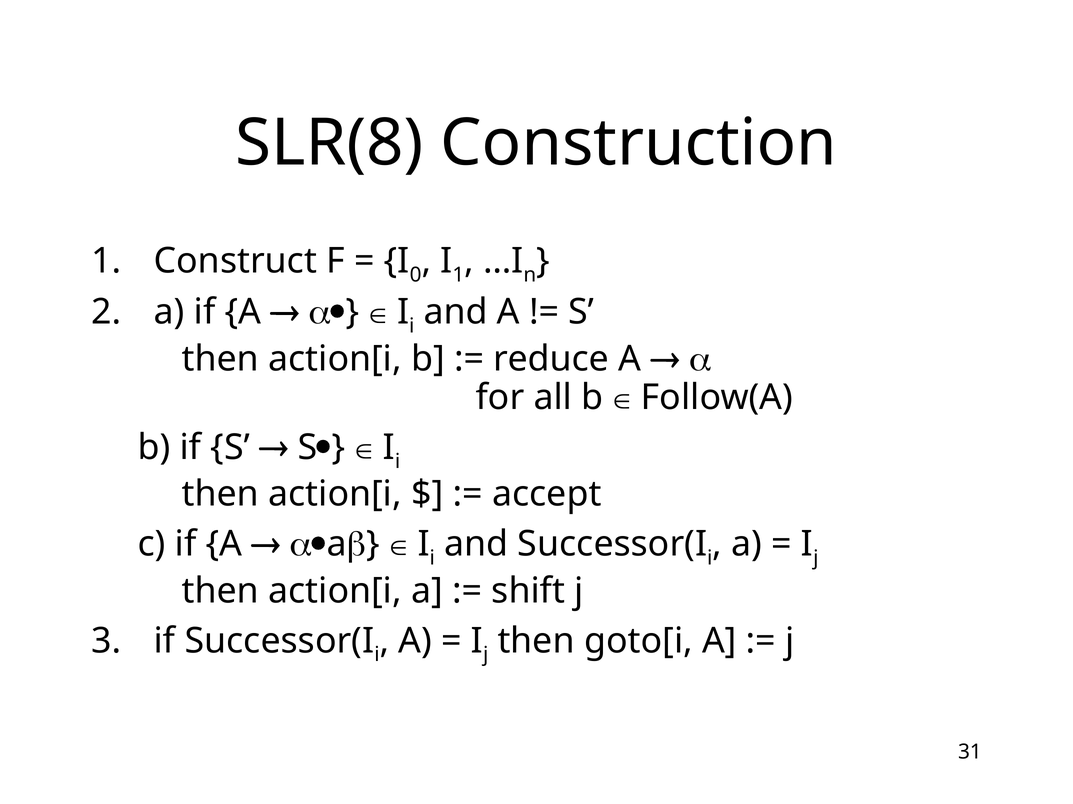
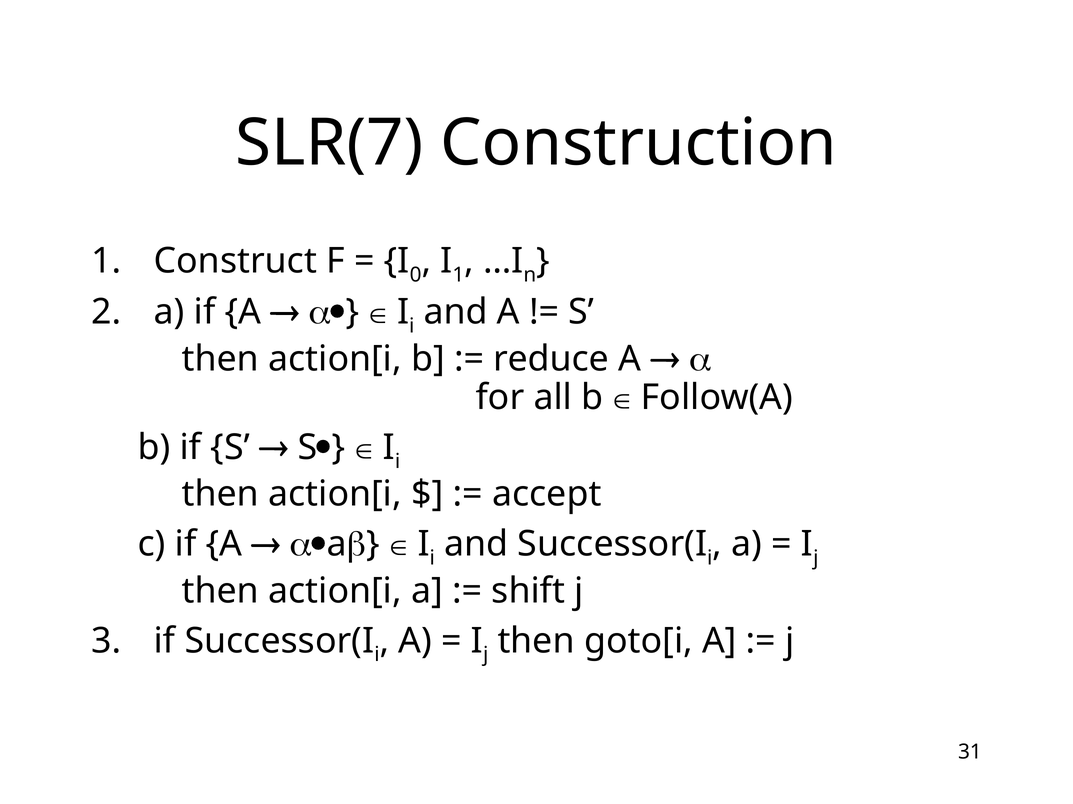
SLR(8: SLR(8 -> SLR(7 (329, 143)
